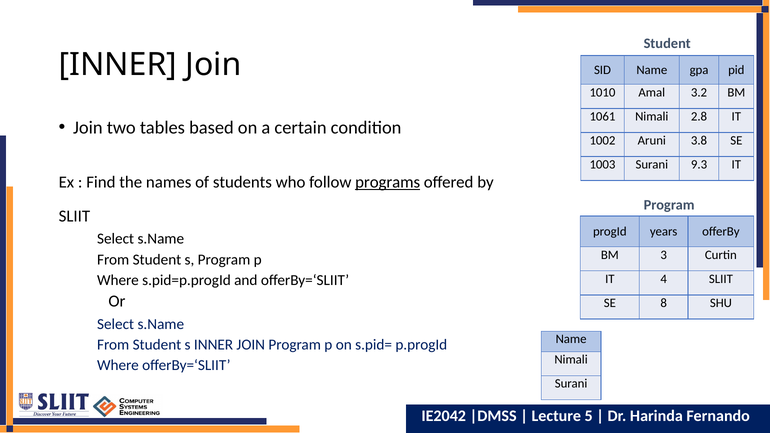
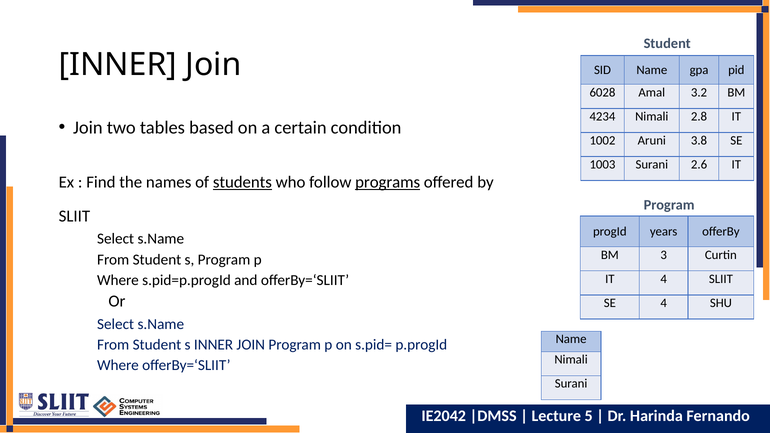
1010: 1010 -> 6028 (602, 92)
1061: 1061 -> 4234 (602, 116)
9.3: 9.3 -> 2.6 (699, 165)
students underline: none -> present (242, 182)
SE 8: 8 -> 4 (664, 303)
